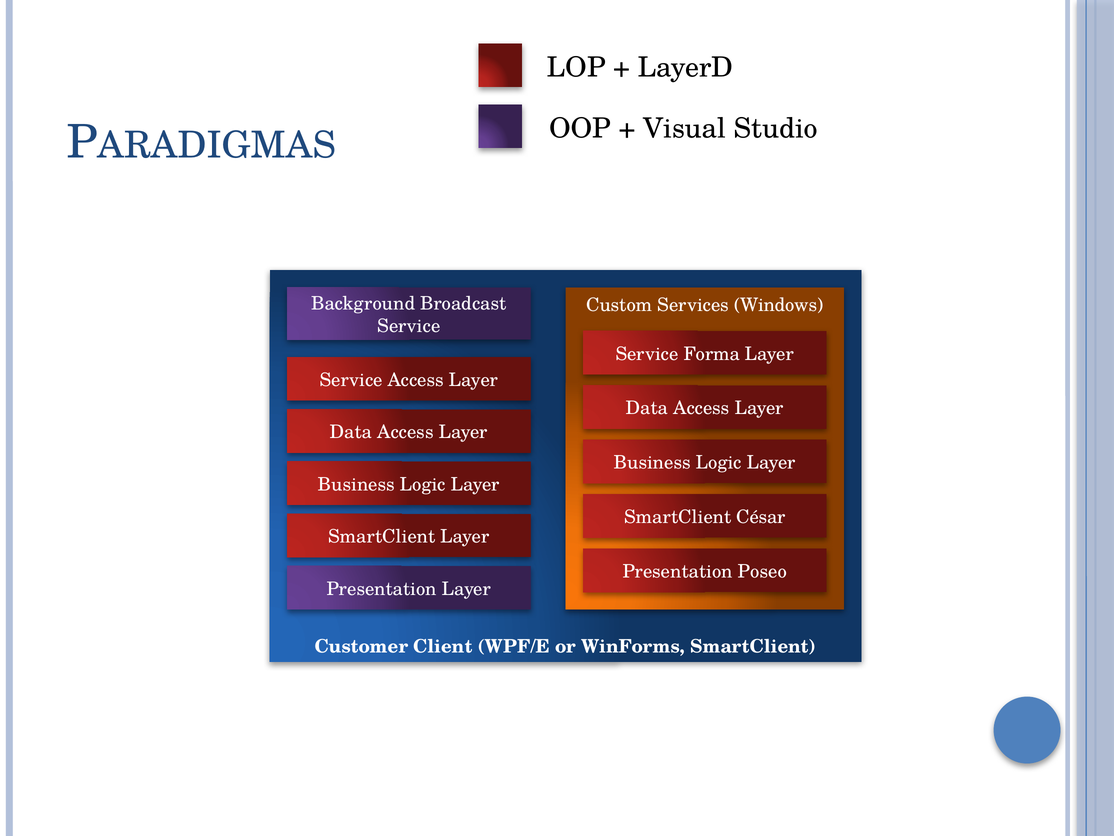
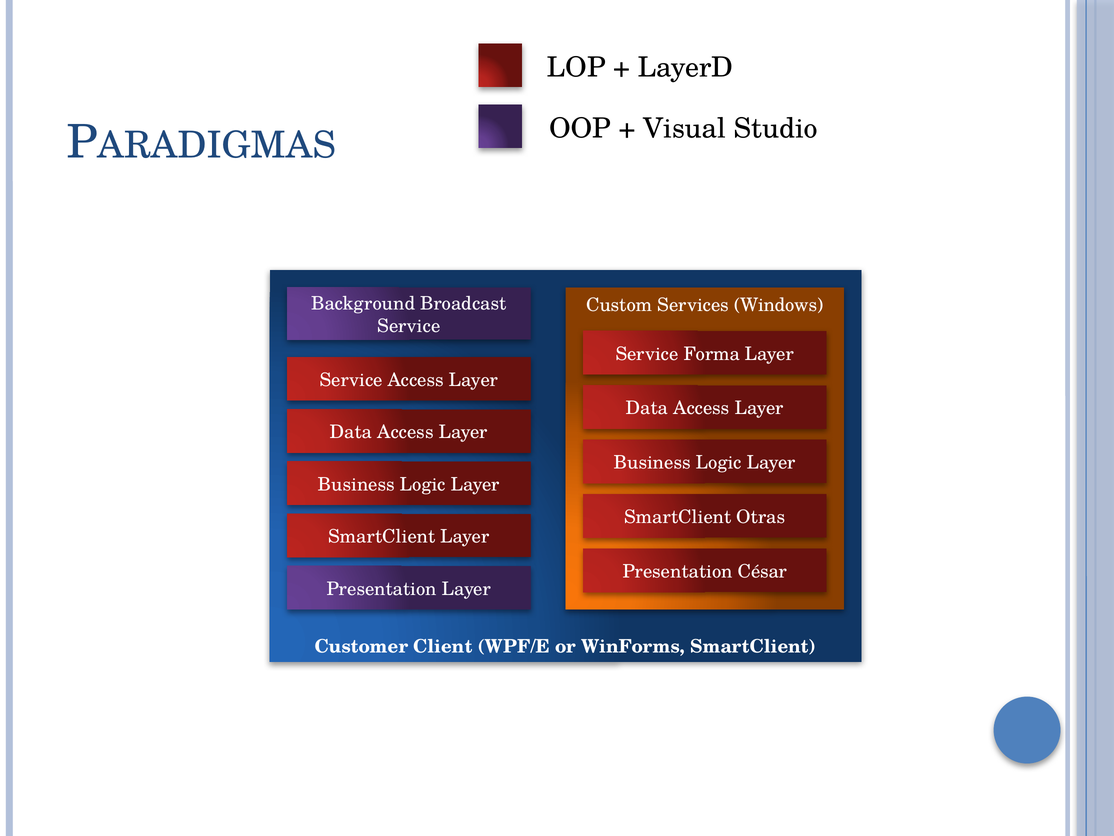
César: César -> Otras (761, 517)
Poseo: Poseo -> César (762, 571)
